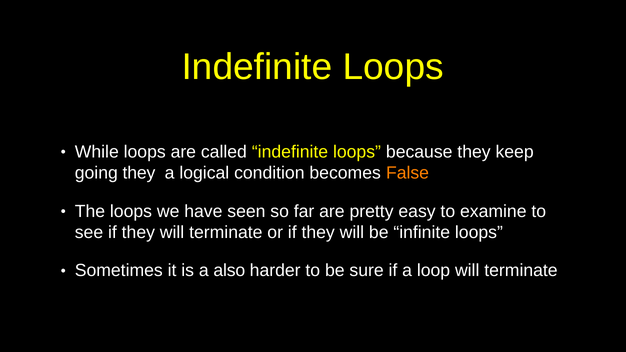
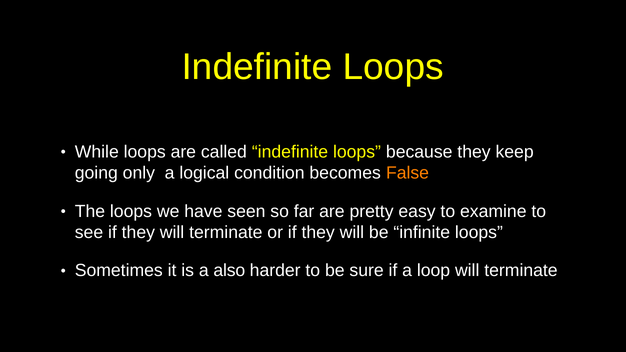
going they: they -> only (139, 173)
